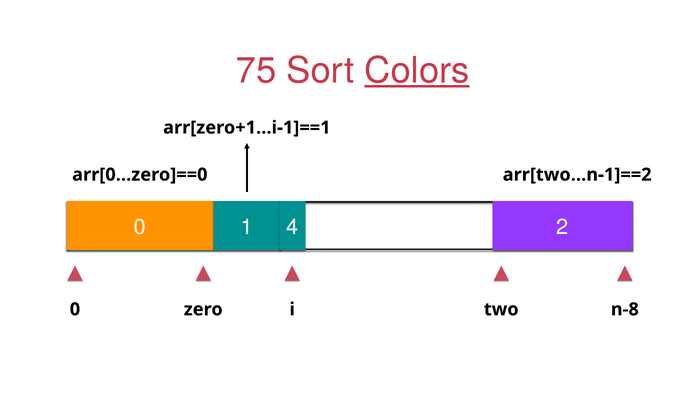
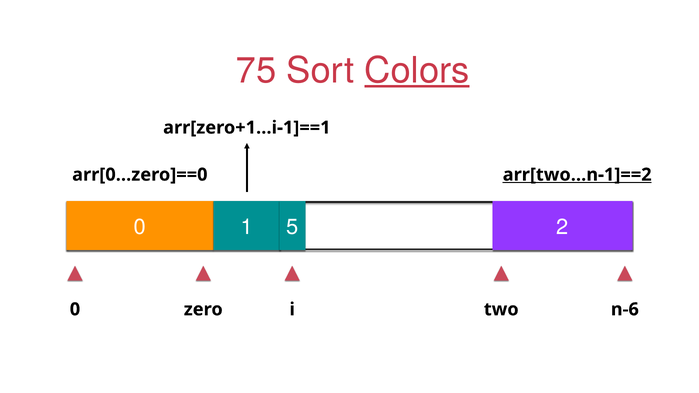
arr[two…n-1]==2 underline: none -> present (577, 175)
4: 4 -> 5 (292, 227)
n-8: n-8 -> n-6 (625, 309)
